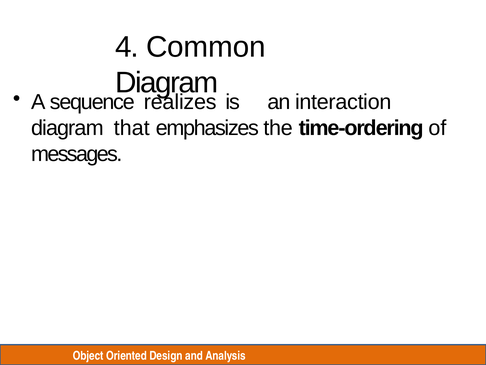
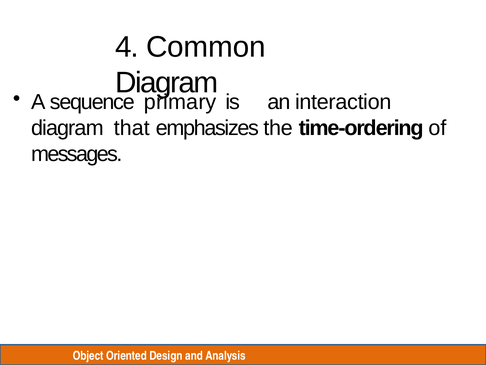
realizes: realizes -> primary (180, 102)
